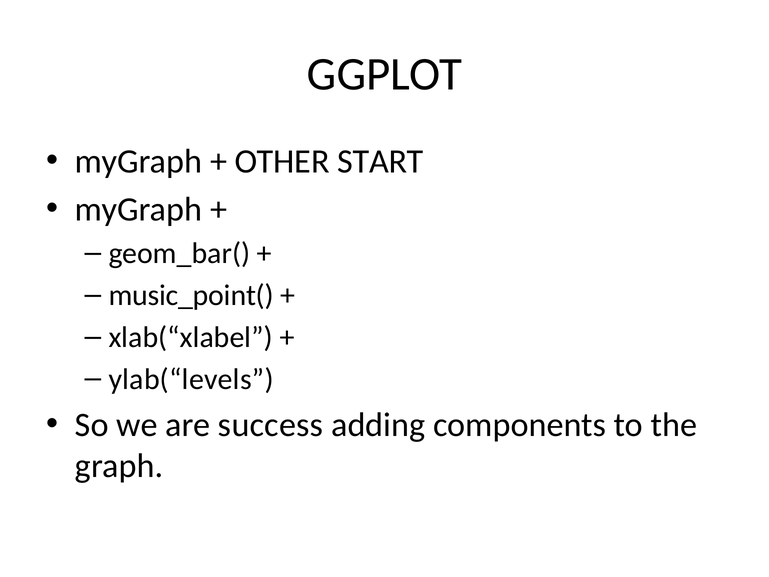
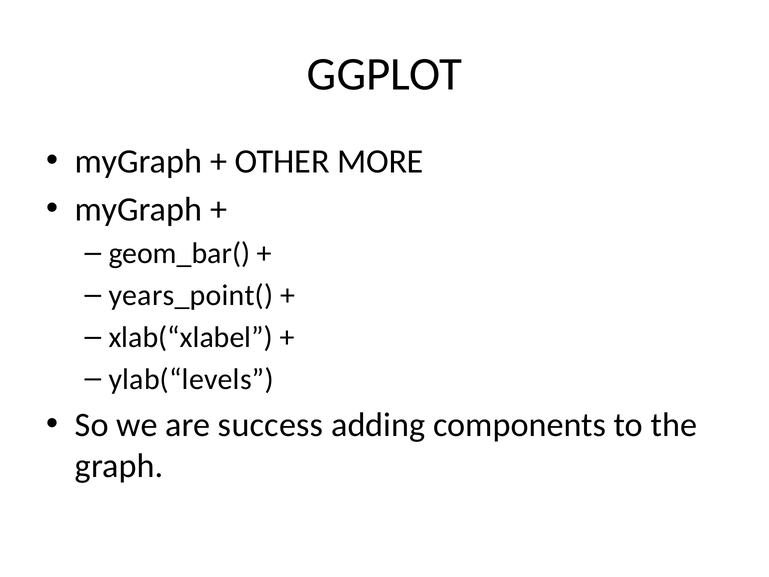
START: START -> MORE (380, 161)
music_point(: music_point( -> years_point( (191, 295)
